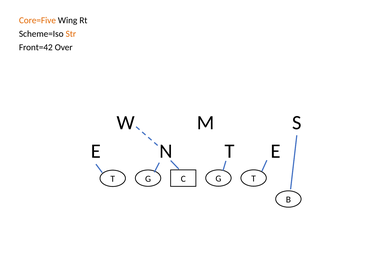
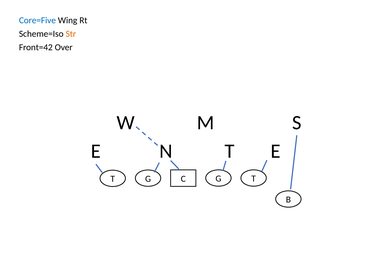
Core=Five colour: orange -> blue (37, 20)
